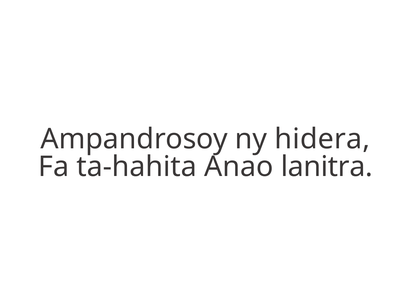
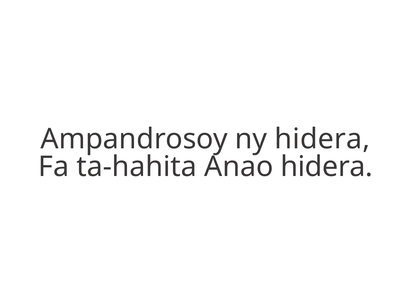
Anao lanitra: lanitra -> hidera (327, 167)
